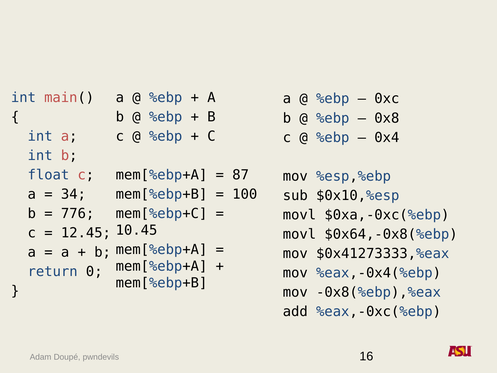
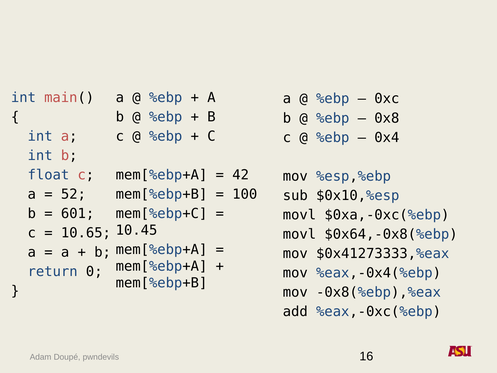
87: 87 -> 42 (241, 175)
34: 34 -> 52 (73, 194)
776: 776 -> 601 (78, 214)
12.45: 12.45 -> 10.65 (86, 233)
